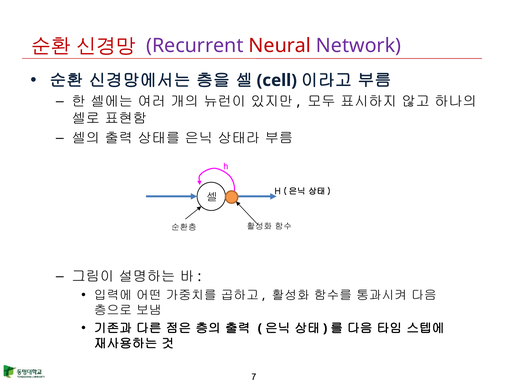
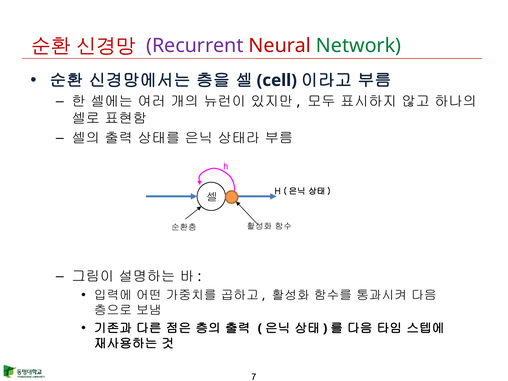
Network colour: purple -> green (359, 46)
